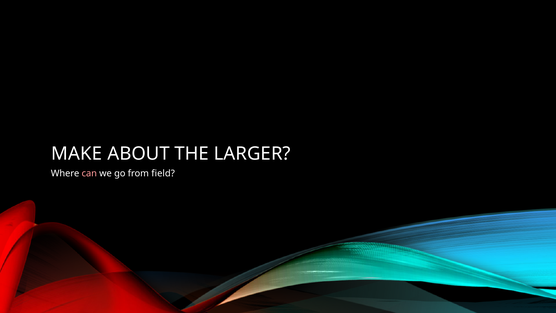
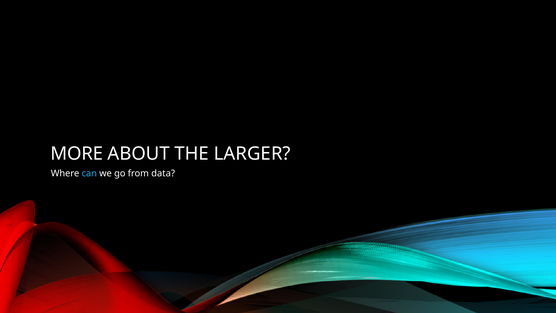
MAKE: MAKE -> MORE (77, 154)
can colour: pink -> light blue (89, 173)
field: field -> data (163, 173)
